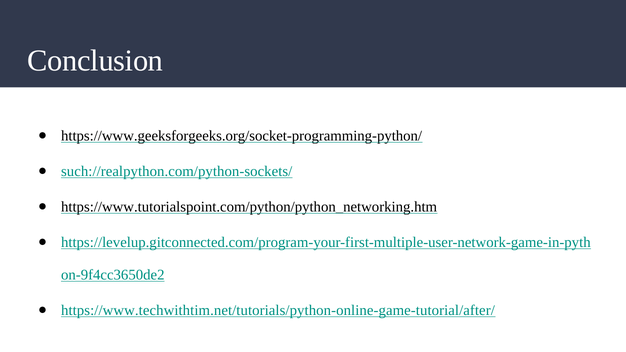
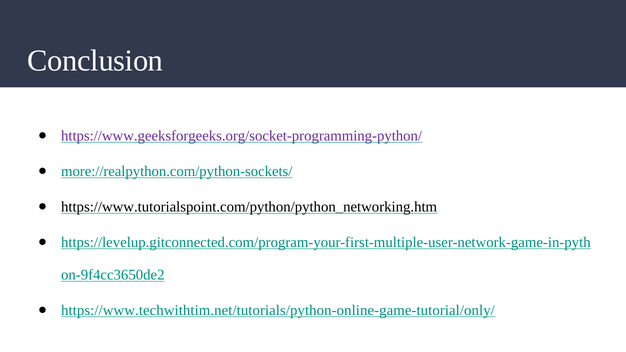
https://www.geeksforgeeks.org/socket-programming-python/ colour: black -> purple (242, 136)
such://realpython.com/python-sockets/: such://realpython.com/python-sockets/ -> more://realpython.com/python-sockets/ (177, 171)
https://www.techwithtim.net/tutorials/python-online-game-tutorial/after/: https://www.techwithtim.net/tutorials/python-online-game-tutorial/after/ -> https://www.techwithtim.net/tutorials/python-online-game-tutorial/only/ (278, 310)
